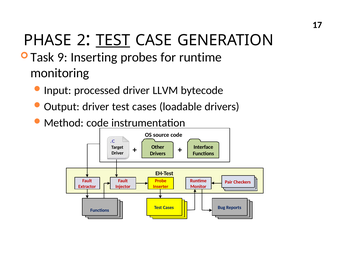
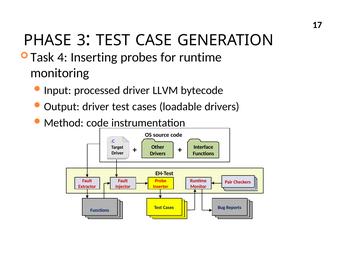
2: 2 -> 3 (81, 40)
TEST underline: present -> none (113, 40)
9: 9 -> 4 (62, 57)
